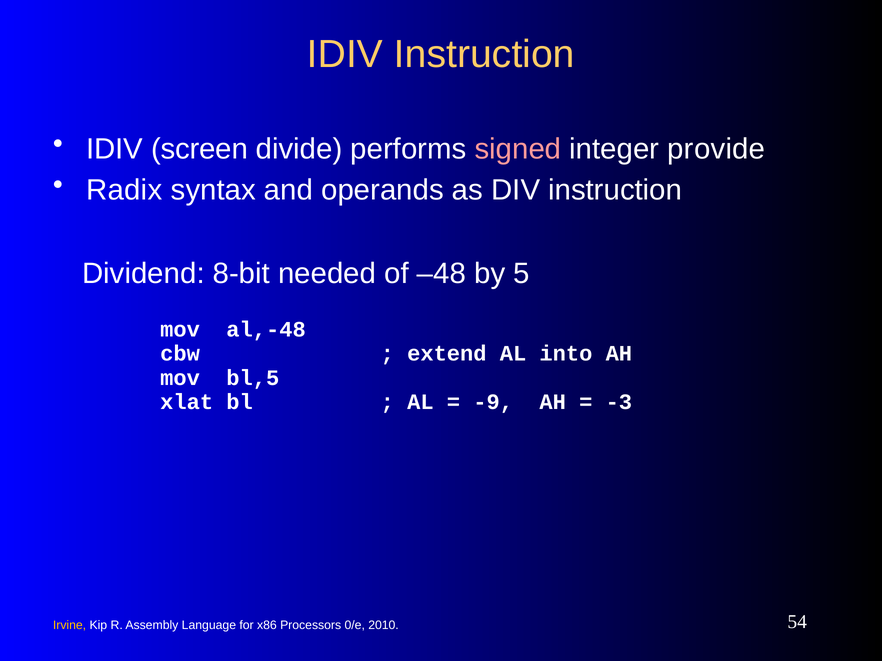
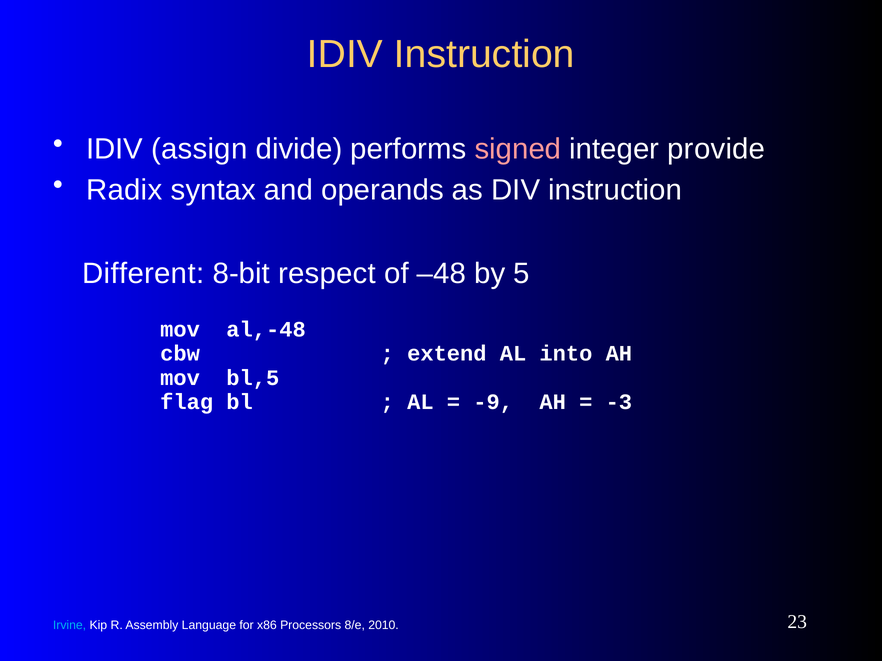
screen: screen -> assign (199, 149)
Dividend: Dividend -> Different (143, 274)
needed: needed -> respect (327, 274)
xlat: xlat -> flag (187, 402)
Irvine colour: yellow -> light blue (70, 626)
0/e: 0/e -> 8/e (355, 626)
54: 54 -> 23 (797, 622)
